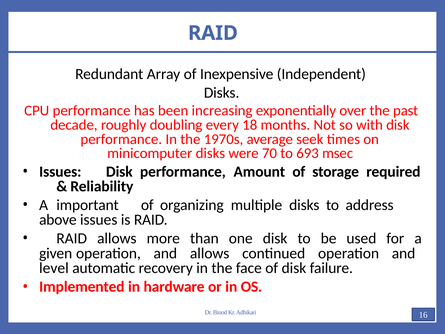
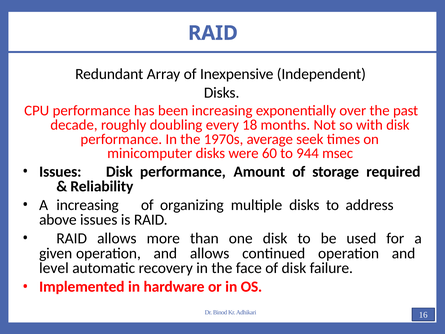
70: 70 -> 60 (269, 153)
693: 693 -> 944 (308, 153)
A important: important -> increasing (88, 205)
